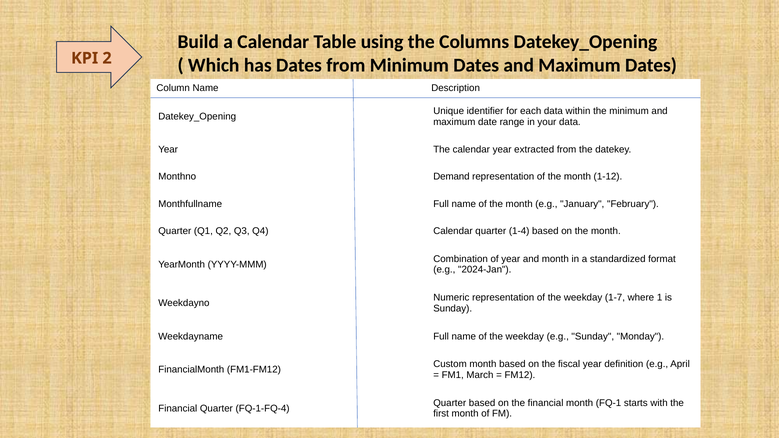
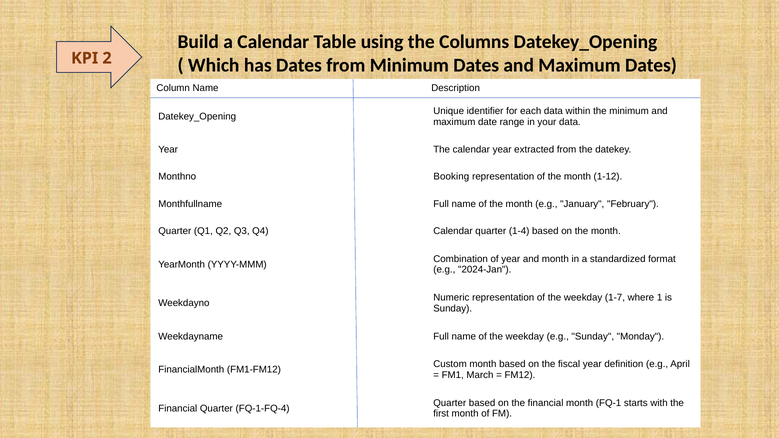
Demand: Demand -> Booking (451, 177)
